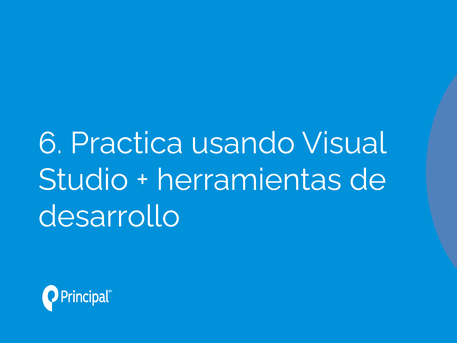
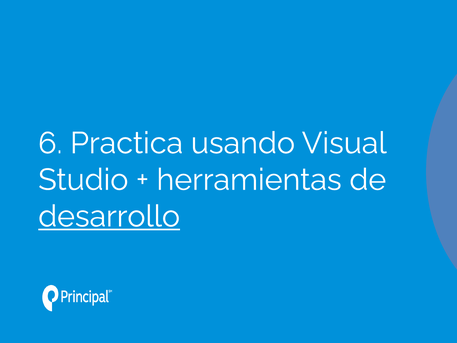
desarrollo underline: none -> present (109, 216)
